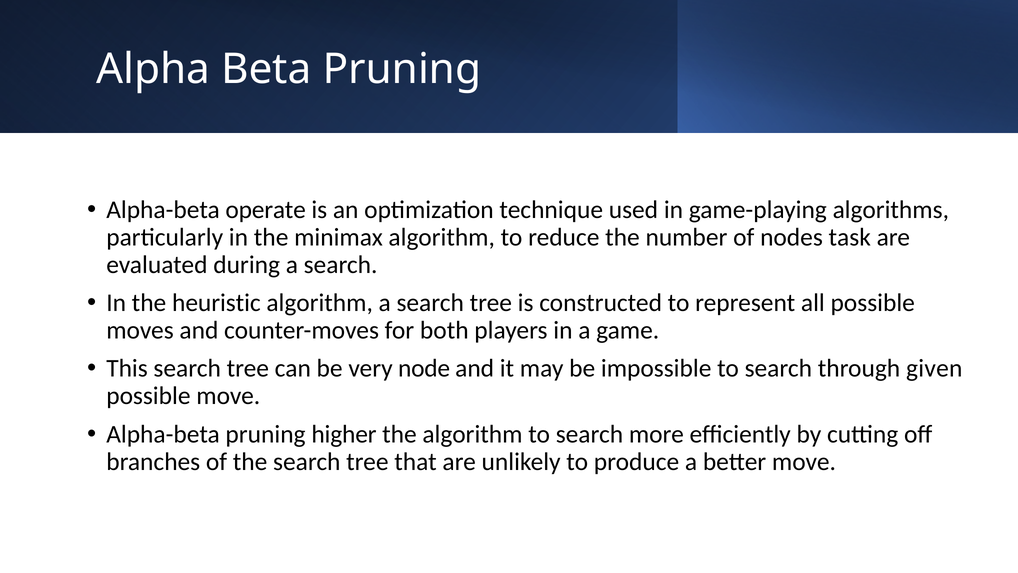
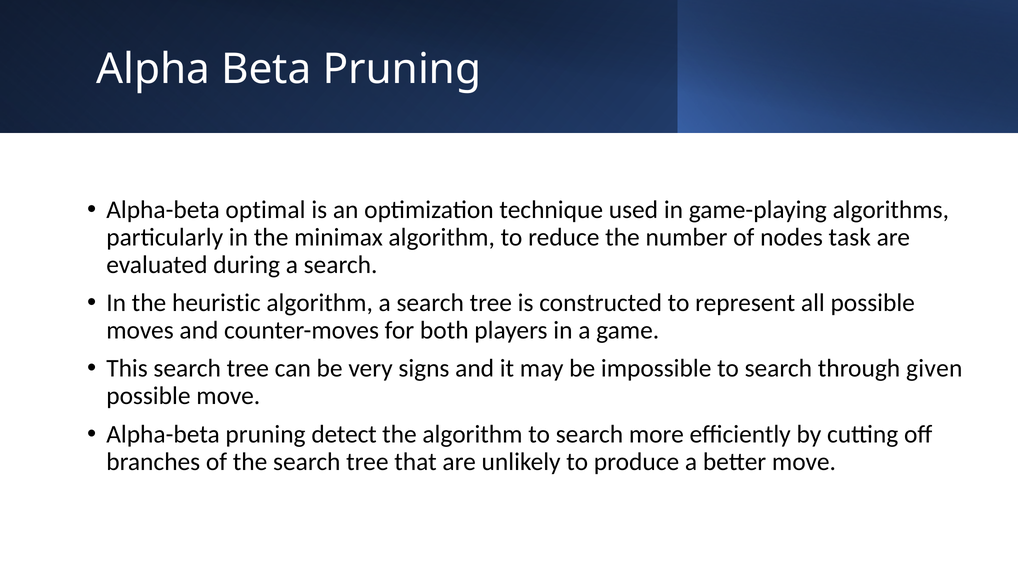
operate: operate -> optimal (265, 210)
node: node -> signs (424, 368)
higher: higher -> detect (344, 434)
